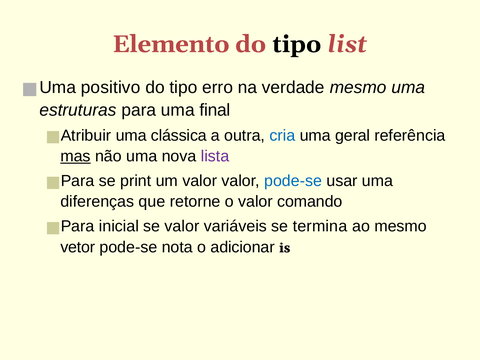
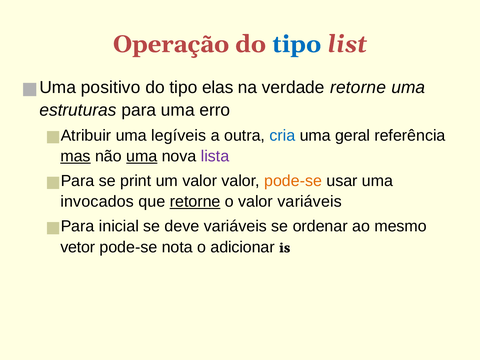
Elemento: Elemento -> Operação (171, 44)
tipo colour: black -> blue (297, 44)
erro: erro -> elas (218, 88)
verdade mesmo: mesmo -> retorne (358, 88)
final: final -> erro (215, 110)
clássica: clássica -> legíveis (179, 135)
uma underline: none -> present (142, 156)
pode-se colour: blue -> orange (293, 181)
diferenças: diferenças -> invocados (97, 202)
retorne underline: none -> present (195, 202)
valor comando: comando -> variáveis (310, 202)
se valor: valor -> deve (182, 226)
termina: termina -> ordenar (320, 226)
